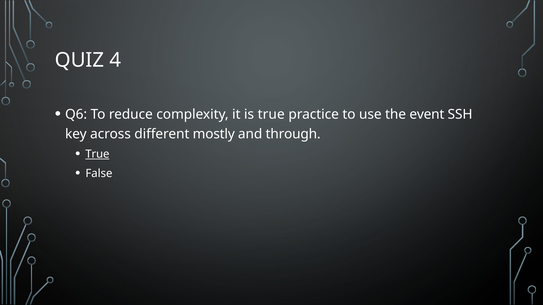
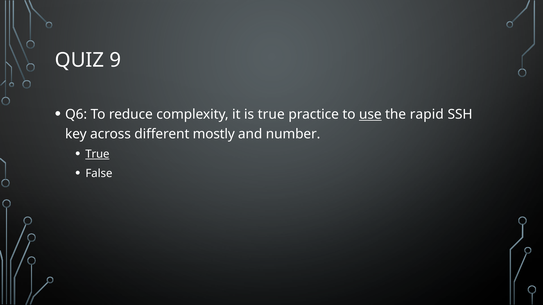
4: 4 -> 9 (115, 60)
use underline: none -> present (370, 115)
event: event -> rapid (427, 115)
through: through -> number (293, 134)
